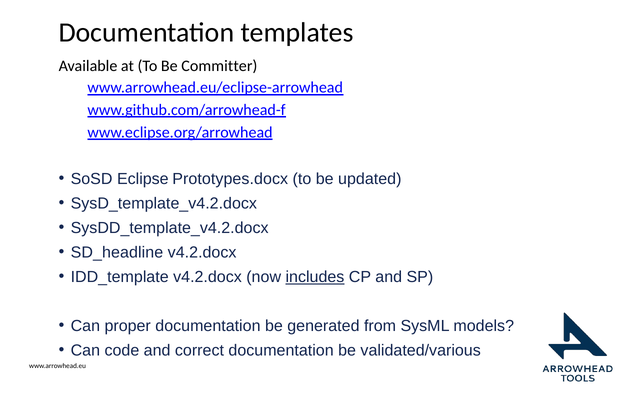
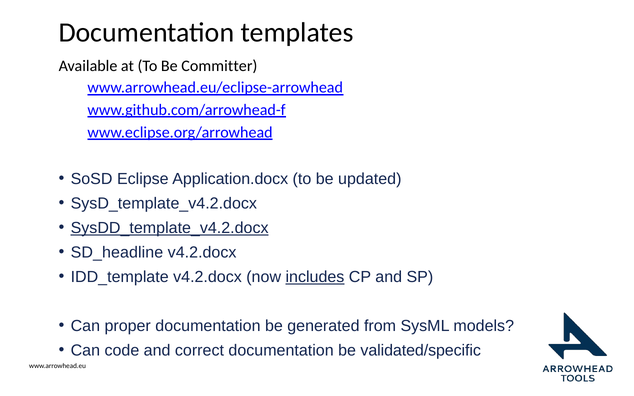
Prototypes.docx: Prototypes.docx -> Application.docx (230, 179)
SysDD_template_v4.2.docx underline: none -> present (170, 228)
validated/various: validated/various -> validated/specific (421, 351)
